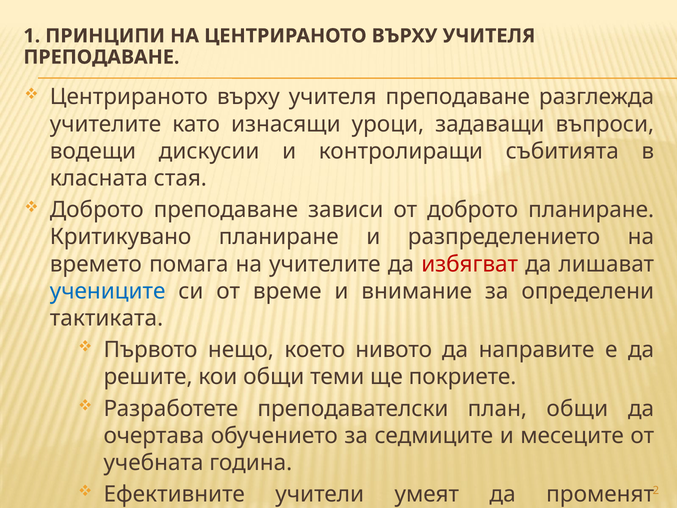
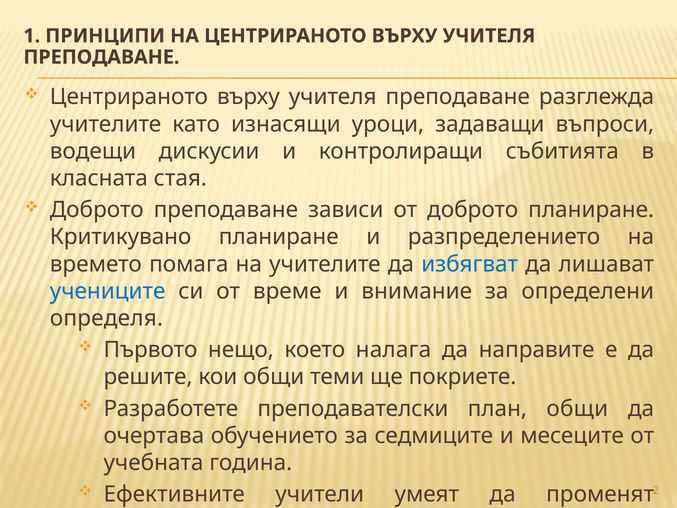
избягват colour: red -> blue (470, 264)
тактиката: тактиката -> определя (106, 318)
което нивото: нивото -> налага (393, 350)
